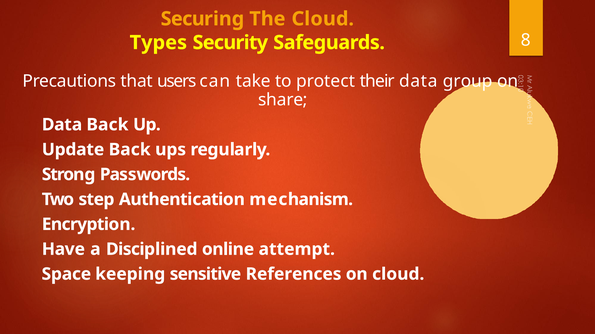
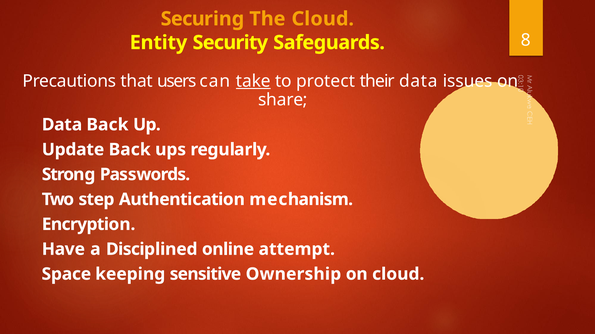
Types: Types -> Entity (158, 43)
take underline: none -> present (253, 81)
group: group -> issues (468, 81)
References: References -> Ownership (293, 275)
